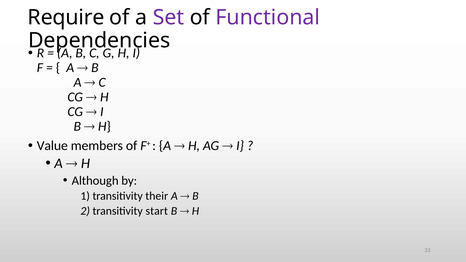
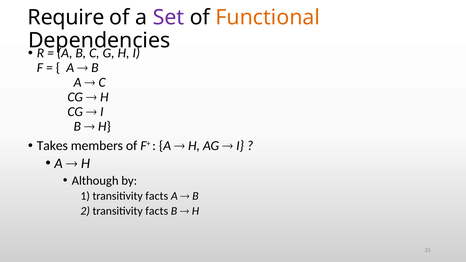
Functional colour: purple -> orange (268, 17)
Value: Value -> Takes (52, 146)
1 transitivity their: their -> facts (157, 196)
2 transitivity start: start -> facts (157, 211)
